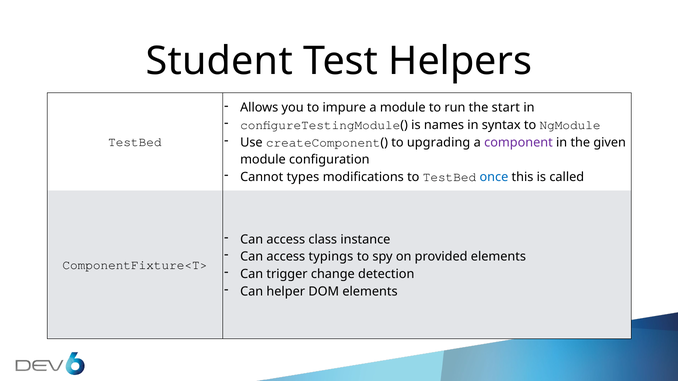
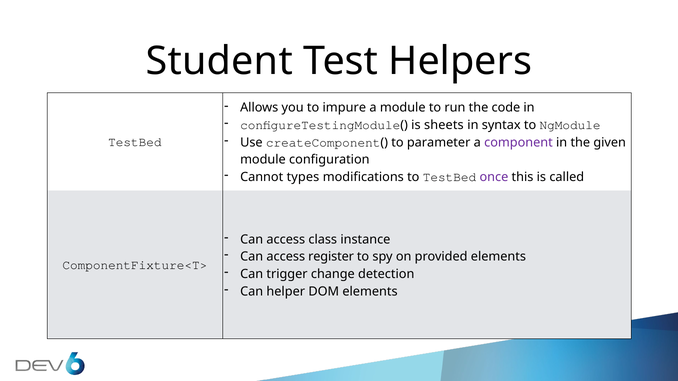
start: start -> code (506, 108)
names: names -> sheets (444, 125)
upgrading: upgrading -> parameter (439, 143)
once colour: blue -> purple (494, 177)
typings: typings -> register (331, 257)
